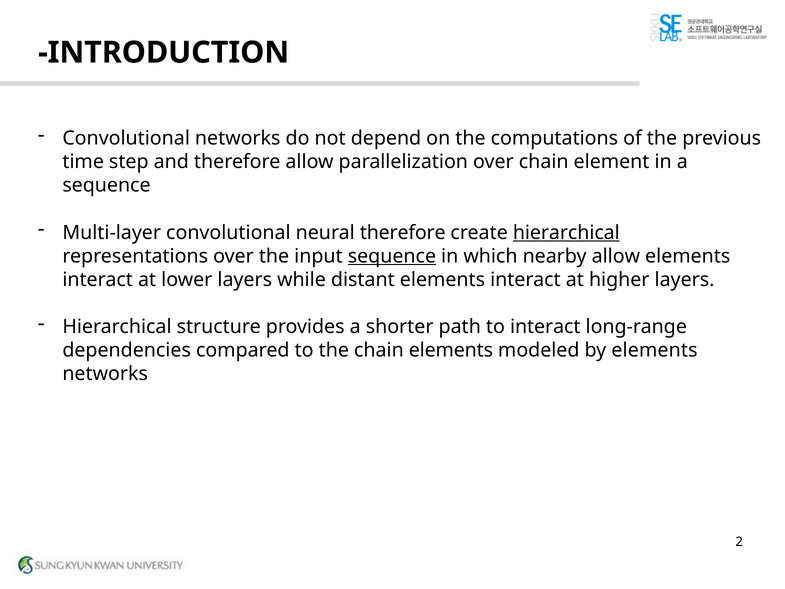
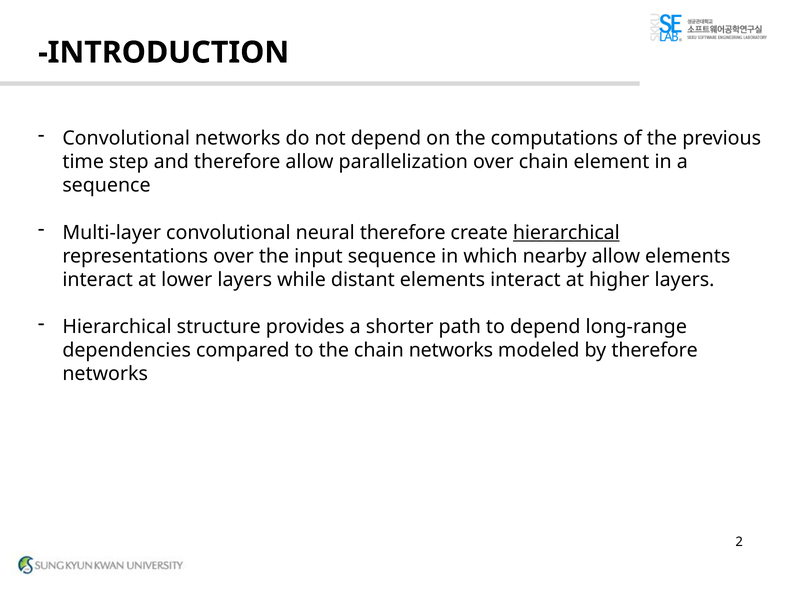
sequence underline: present -> none (392, 256)
to interact: interact -> depend (545, 327)
chain elements: elements -> networks (451, 350)
by elements: elements -> therefore (655, 350)
